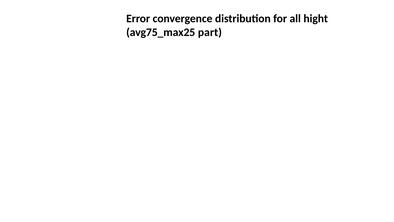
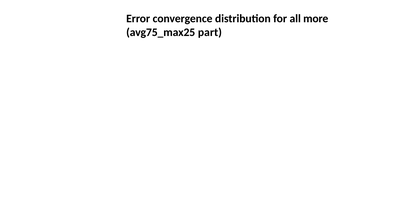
hight: hight -> more (316, 18)
